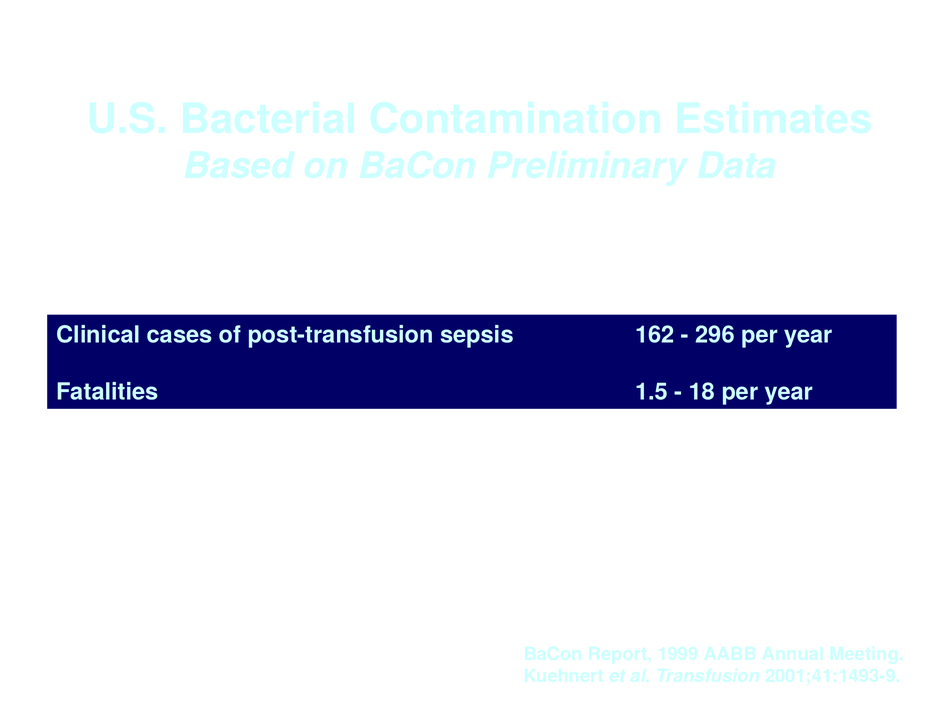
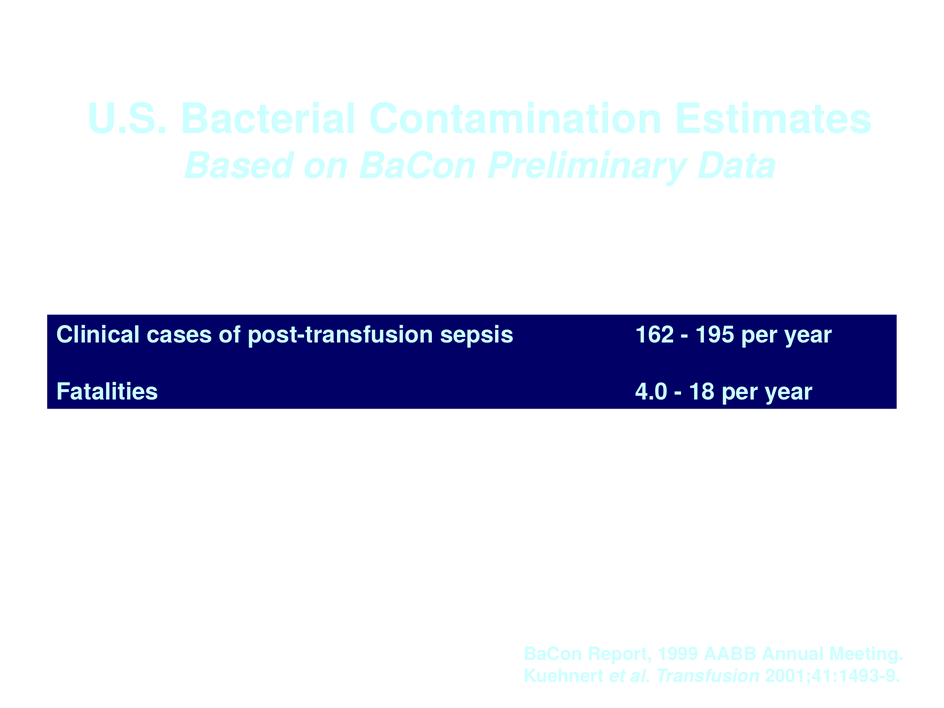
296: 296 -> 195 (715, 335)
1.5: 1.5 -> 4.0 (652, 392)
